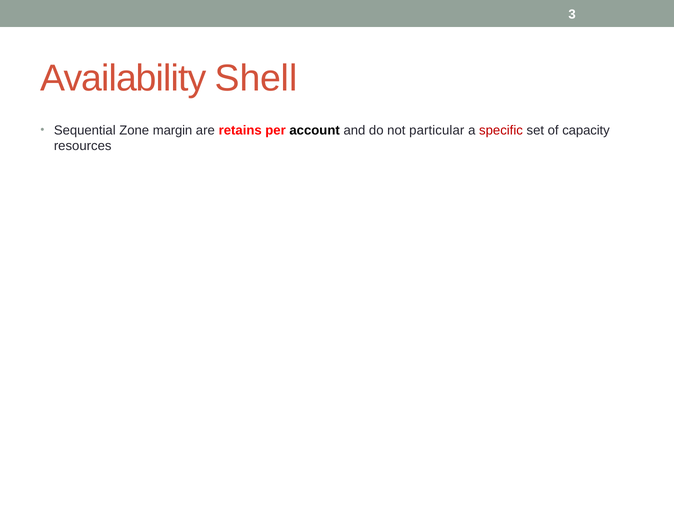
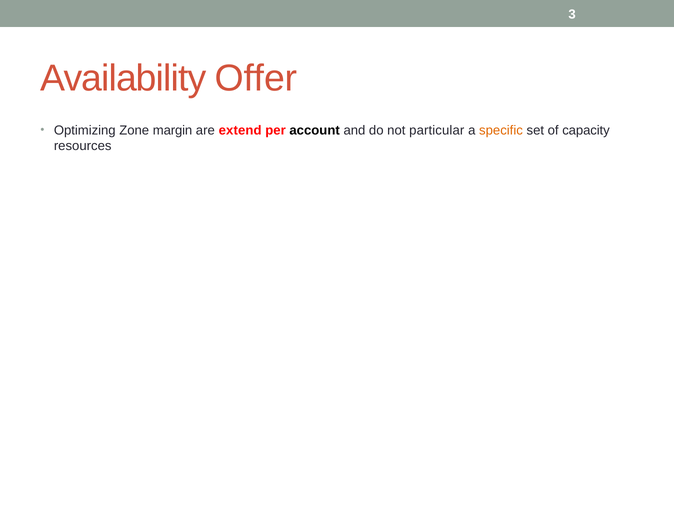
Shell: Shell -> Offer (256, 78)
Sequential: Sequential -> Optimizing (85, 130)
retains: retains -> extend (240, 130)
specific colour: red -> orange (501, 130)
